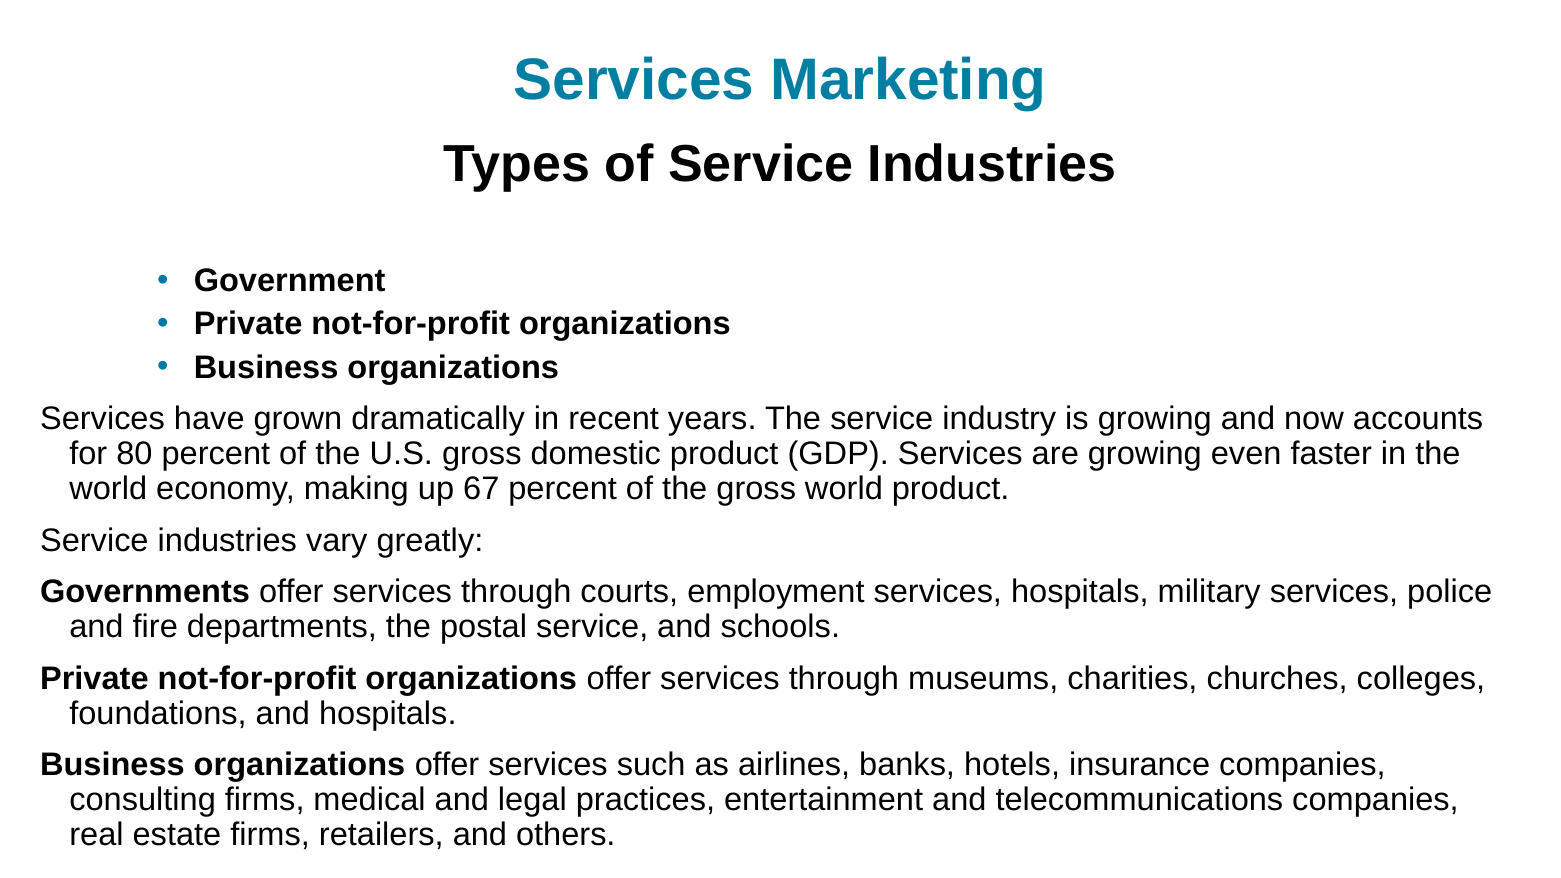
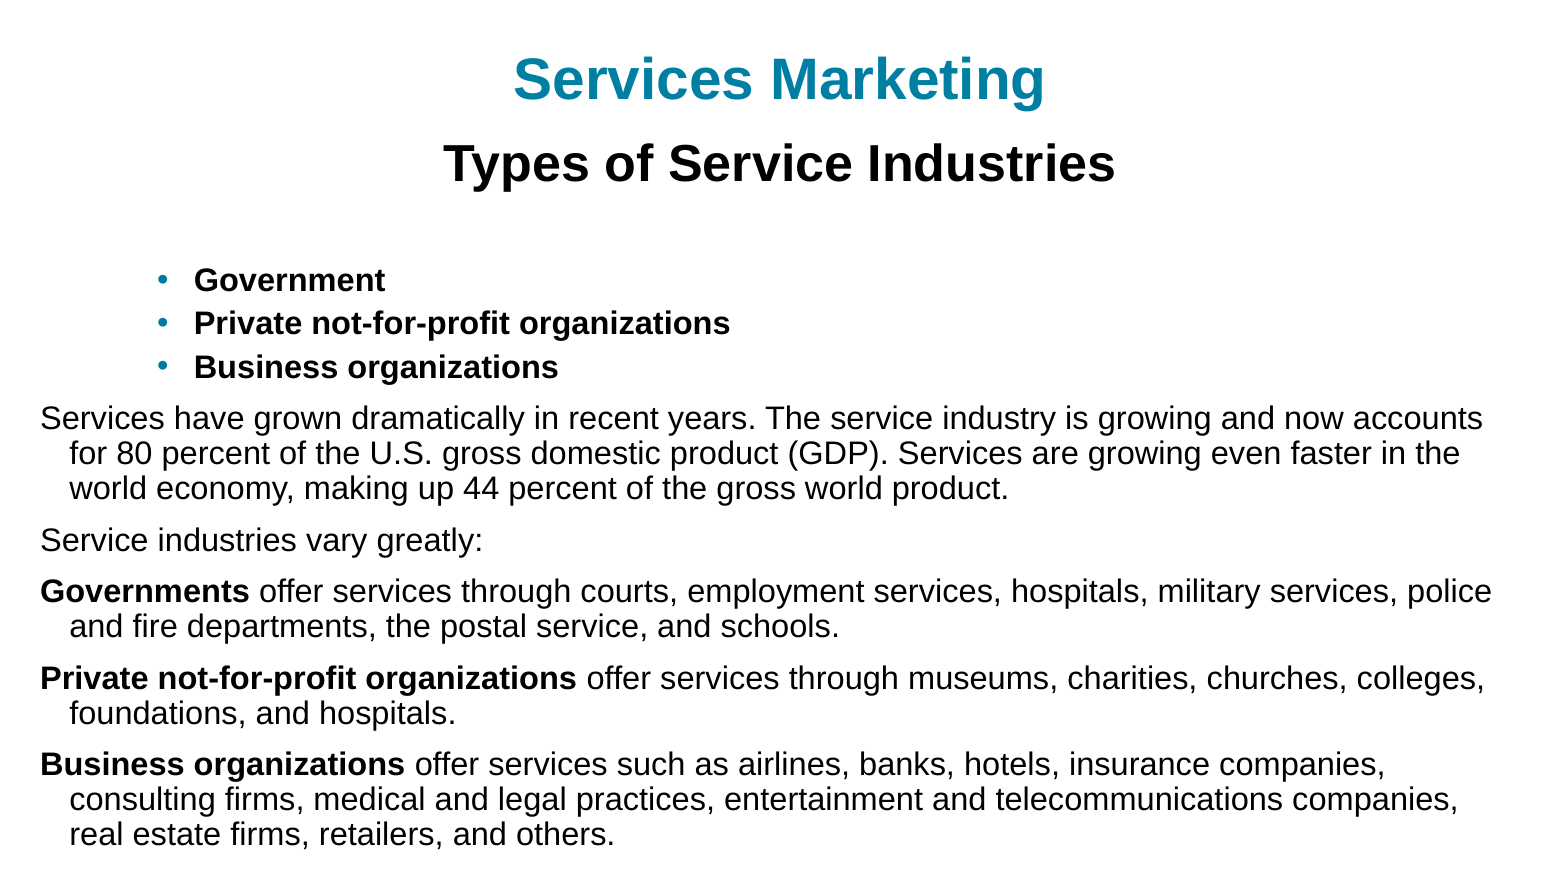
67: 67 -> 44 (481, 489)
